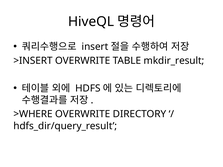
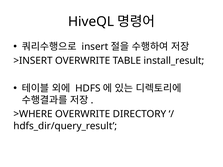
mkdir_result: mkdir_result -> install_result (174, 61)
